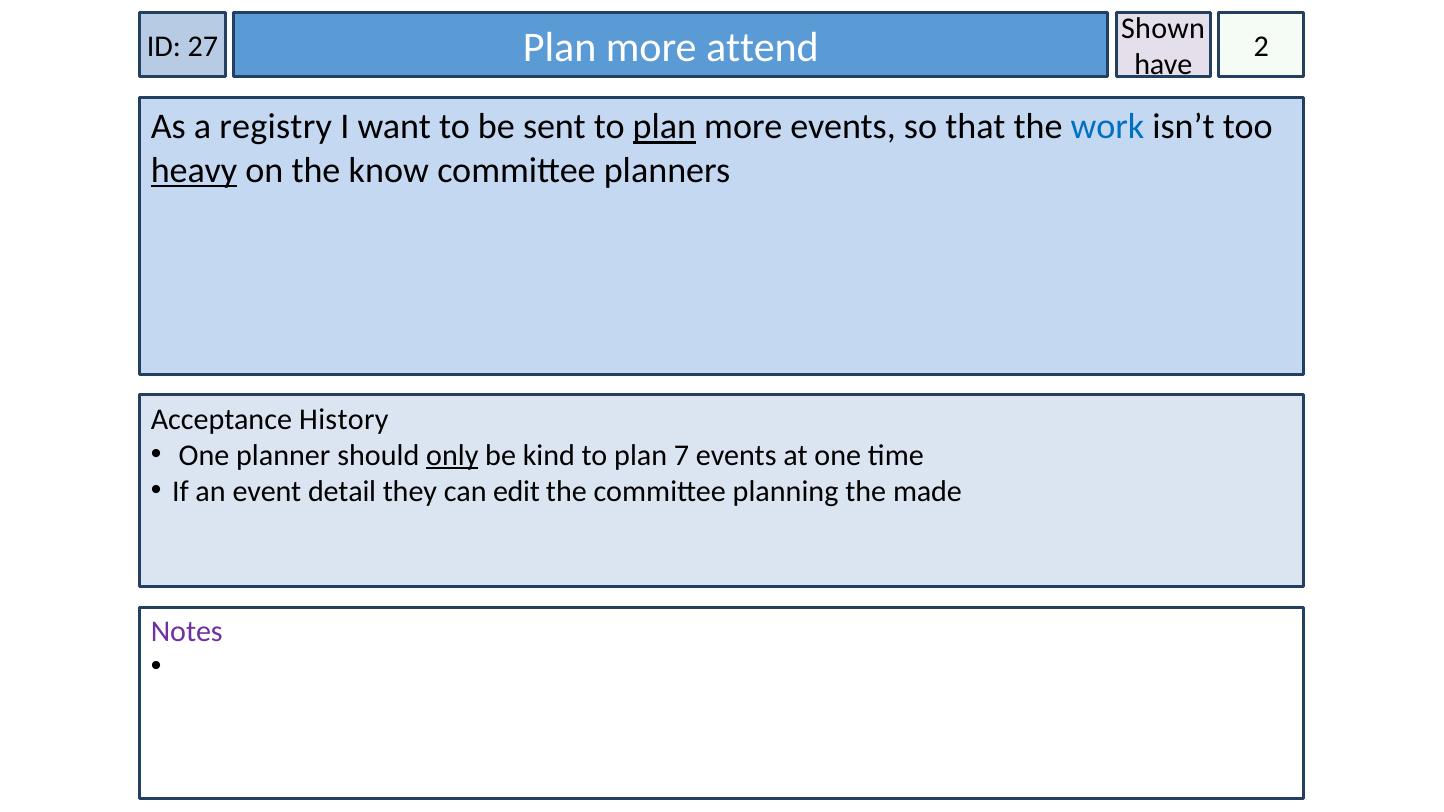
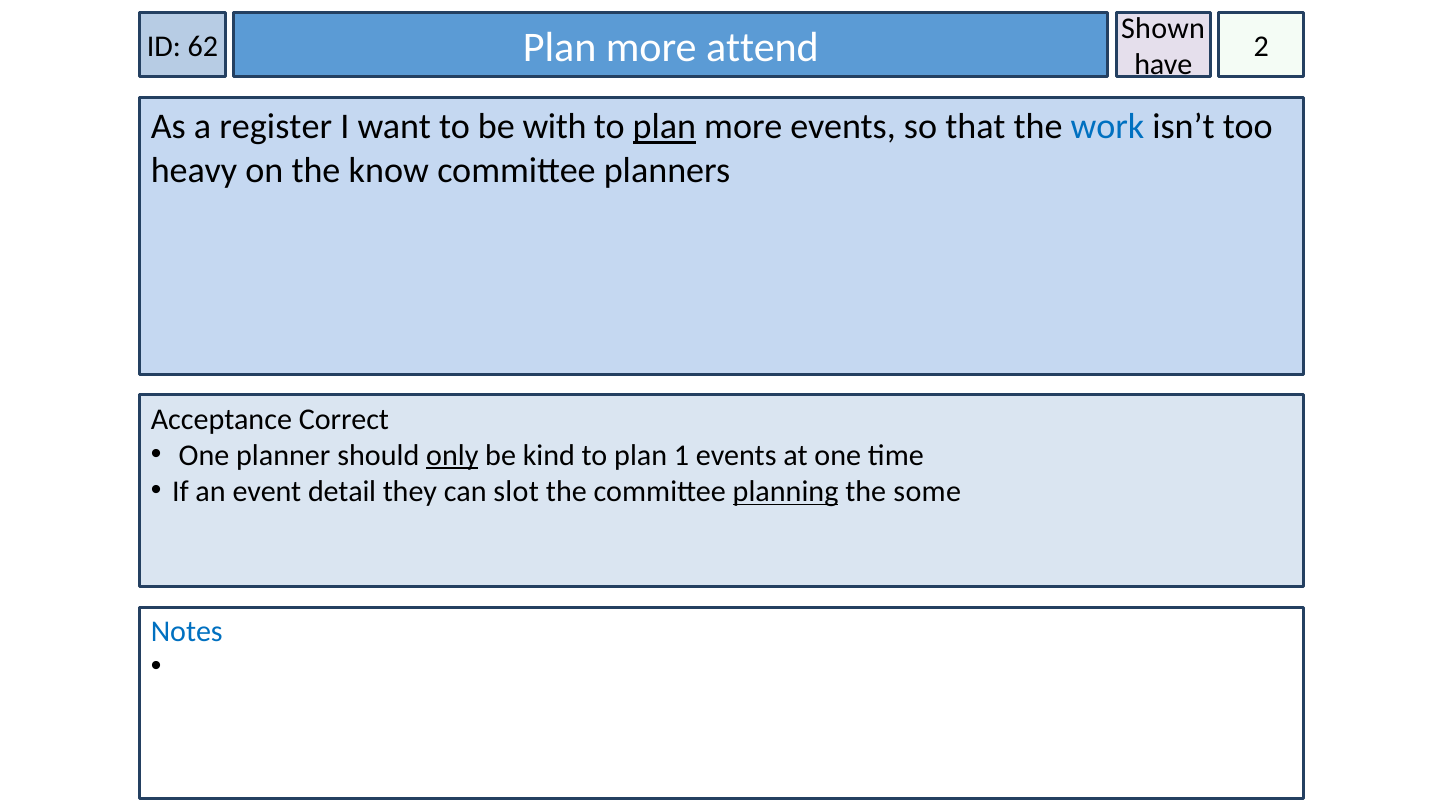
27: 27 -> 62 (203, 47)
registry: registry -> register (276, 127)
sent: sent -> with (555, 127)
heavy underline: present -> none (194, 170)
History: History -> Correct (344, 419)
7: 7 -> 1 (682, 456)
edit: edit -> slot (516, 492)
planning underline: none -> present (786, 492)
made: made -> some (927, 492)
Notes colour: purple -> blue (187, 632)
